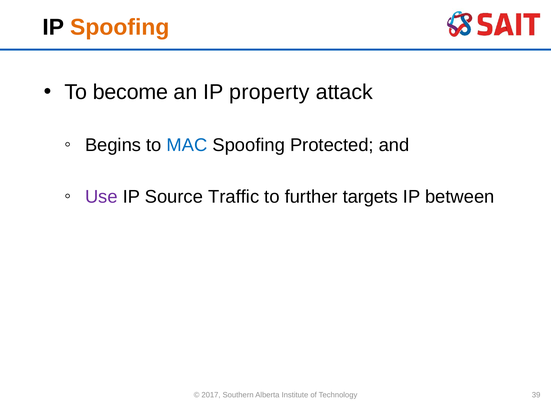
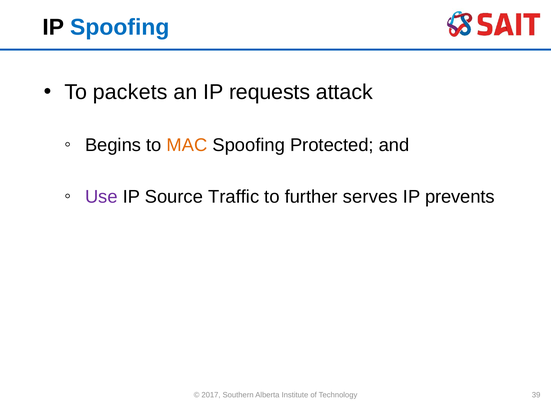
Spoofing colour: orange -> blue (120, 27)
become: become -> packets (130, 92)
property: property -> requests (270, 92)
MAC colour: blue -> orange (187, 145)
targets: targets -> serves (370, 197)
between: between -> prevents (460, 197)
